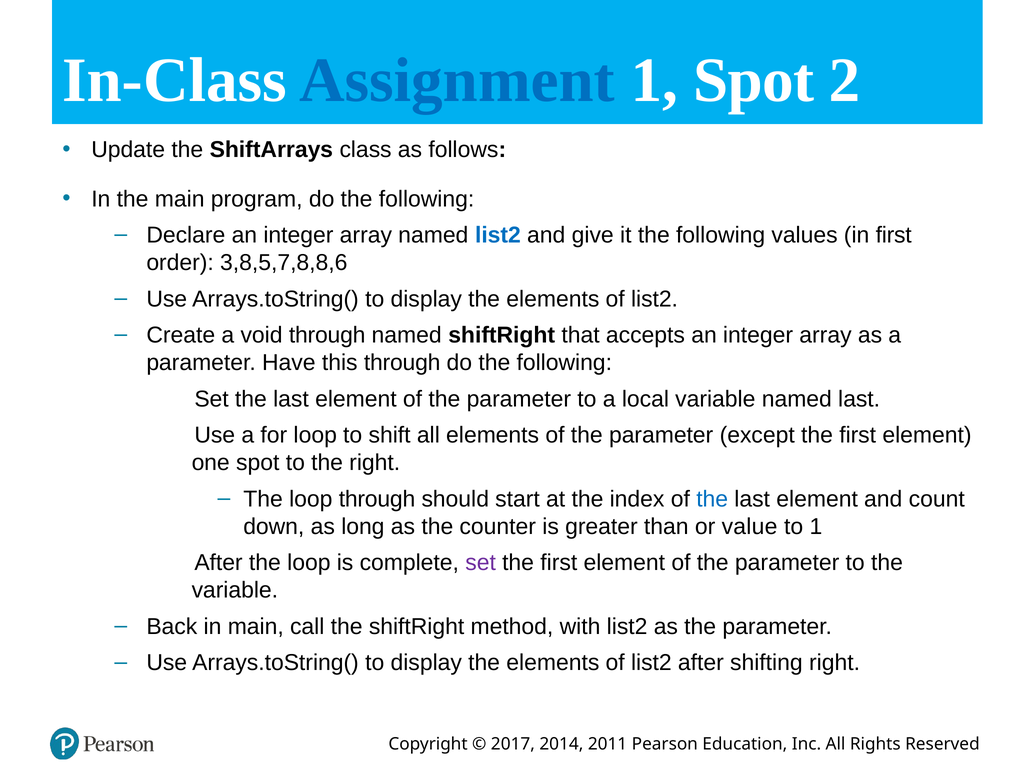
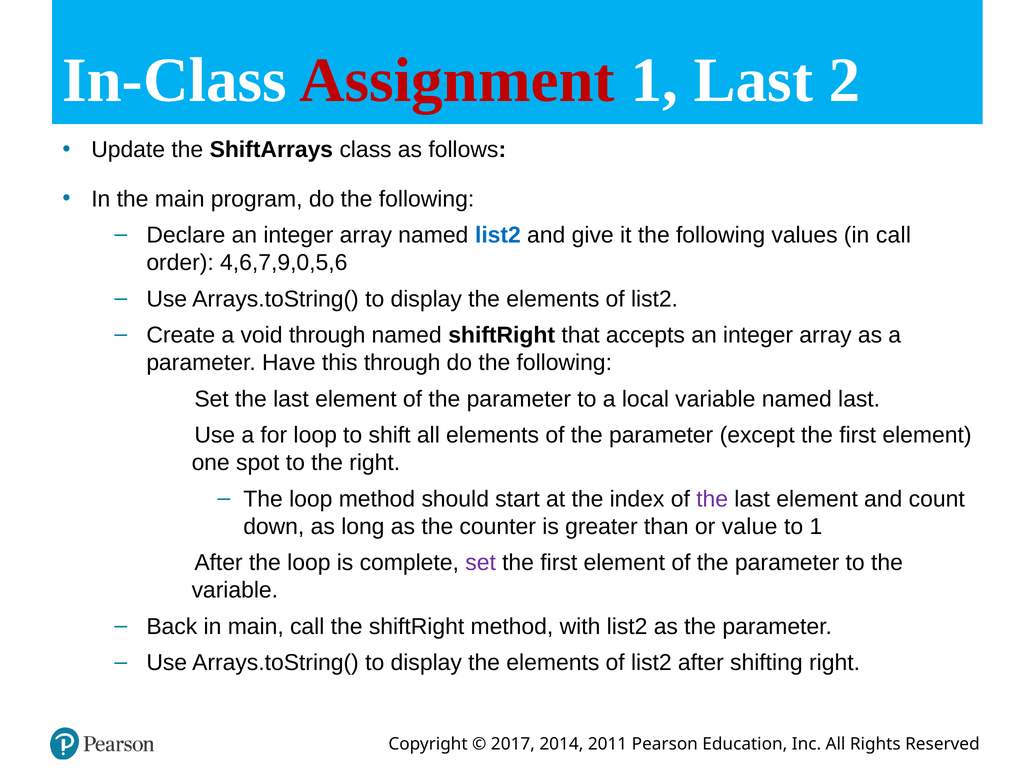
Assignment colour: blue -> red (457, 80)
1 Spot: Spot -> Last (753, 80)
in first: first -> call (893, 235)
3,8,5,7,8,8,6: 3,8,5,7,8,8,6 -> 4,6,7,9,0,5,6 (284, 263)
loop through: through -> method (377, 499)
the colour: blue -> purple (712, 499)
